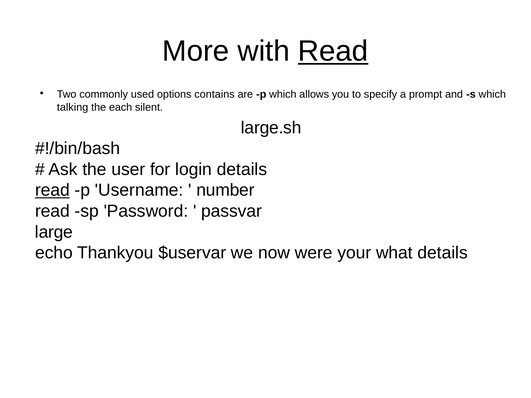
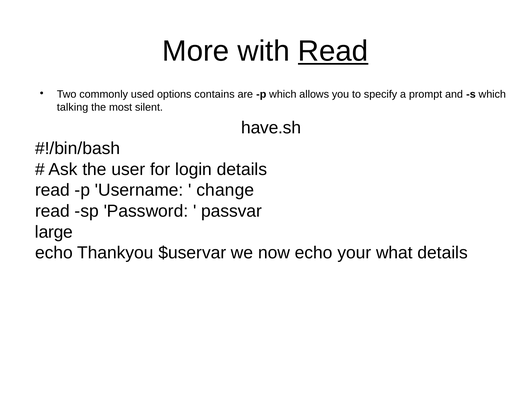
each: each -> most (121, 107)
large.sh: large.sh -> have.sh (271, 128)
read underline: present -> none (52, 190)
number: number -> change (225, 190)
now were: were -> echo (314, 253)
